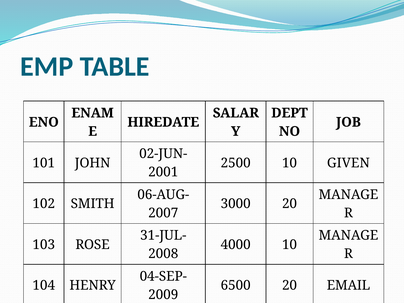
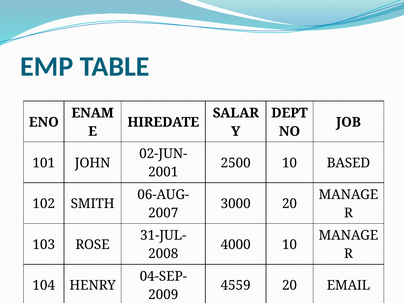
GIVEN: GIVEN -> BASED (348, 163)
6500: 6500 -> 4559 (236, 285)
